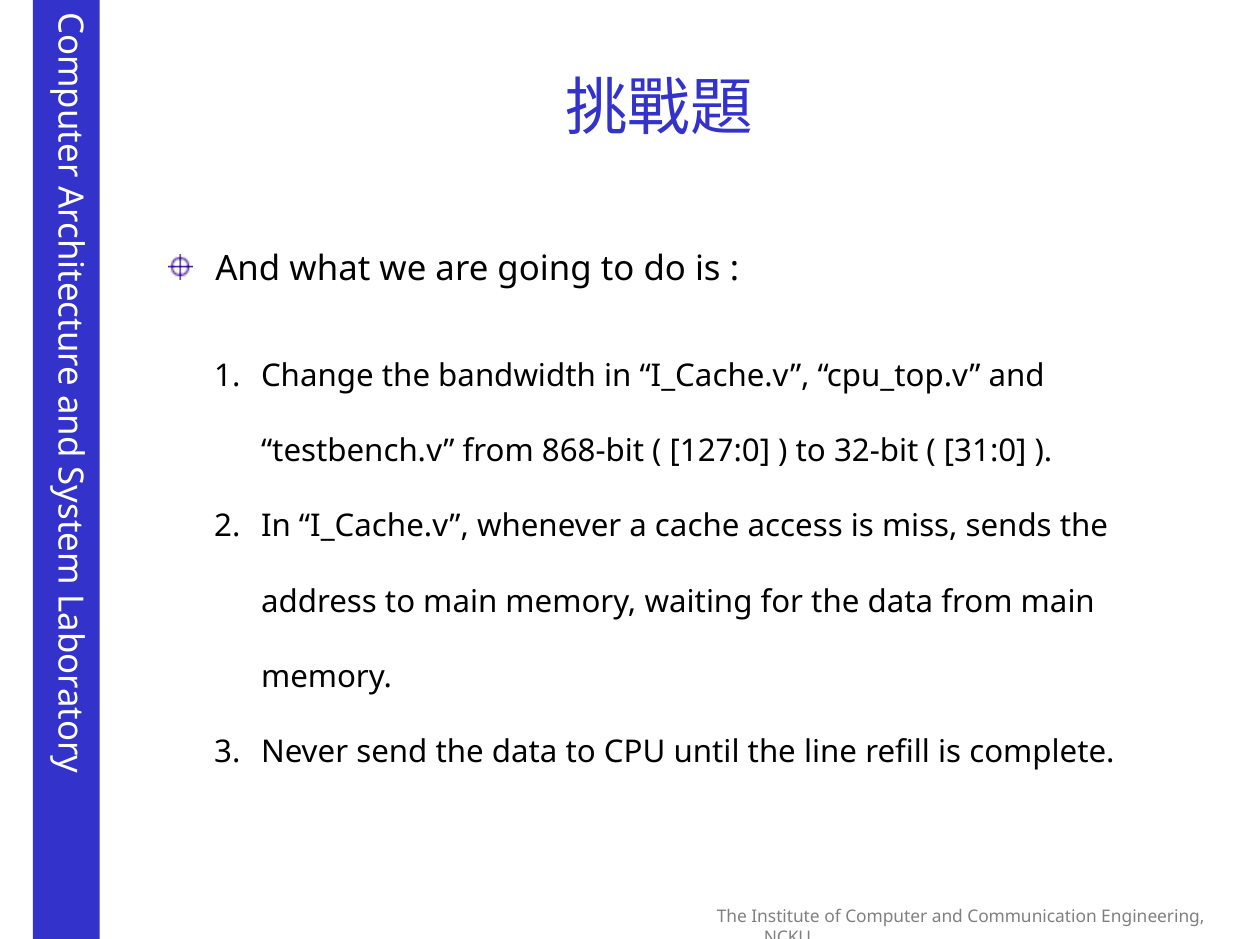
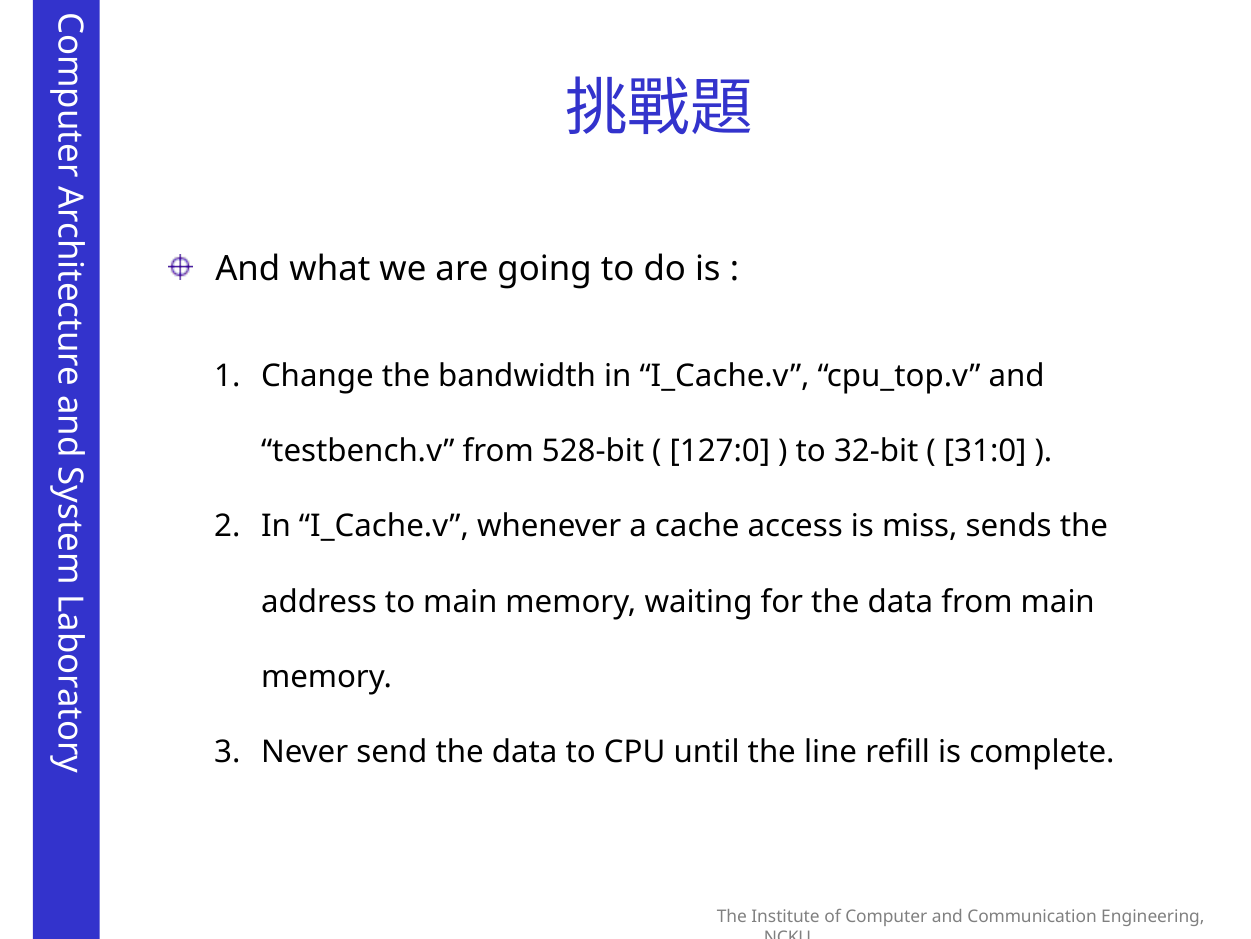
868-bit: 868-bit -> 528-bit (593, 451)
